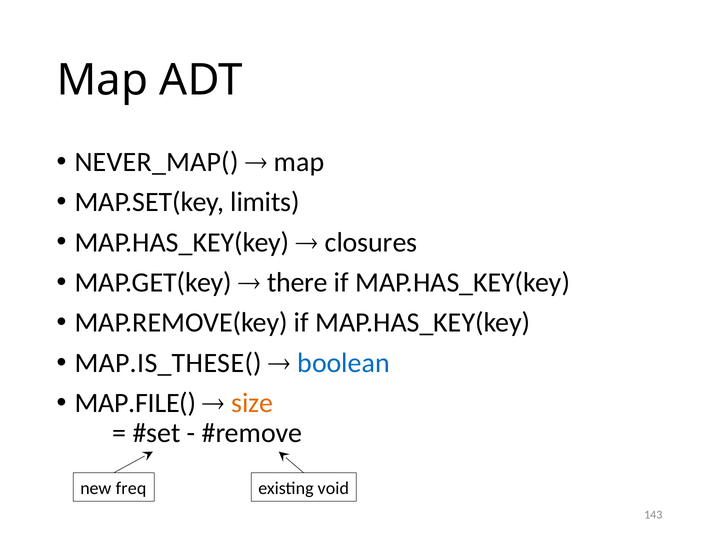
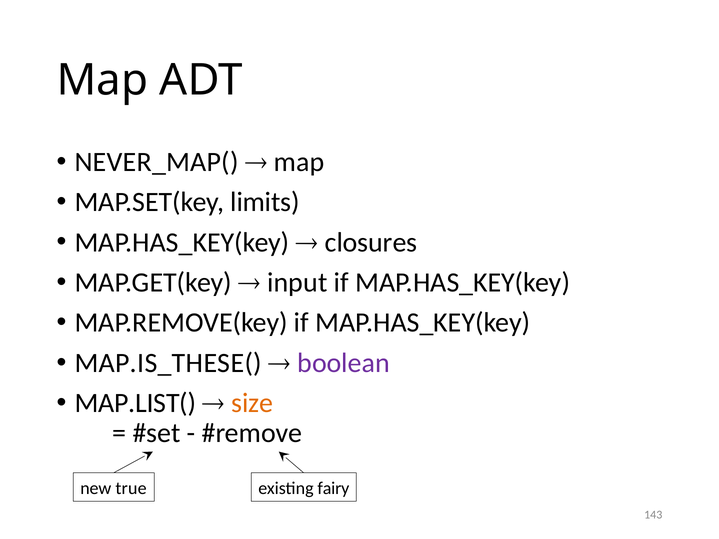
there: there -> input (297, 283)
boolean colour: blue -> purple (344, 363)
MAP.FILE(: MAP.FILE( -> MAP.LIST( (135, 403)
freq: freq -> true (131, 489)
void: void -> fairy (333, 489)
